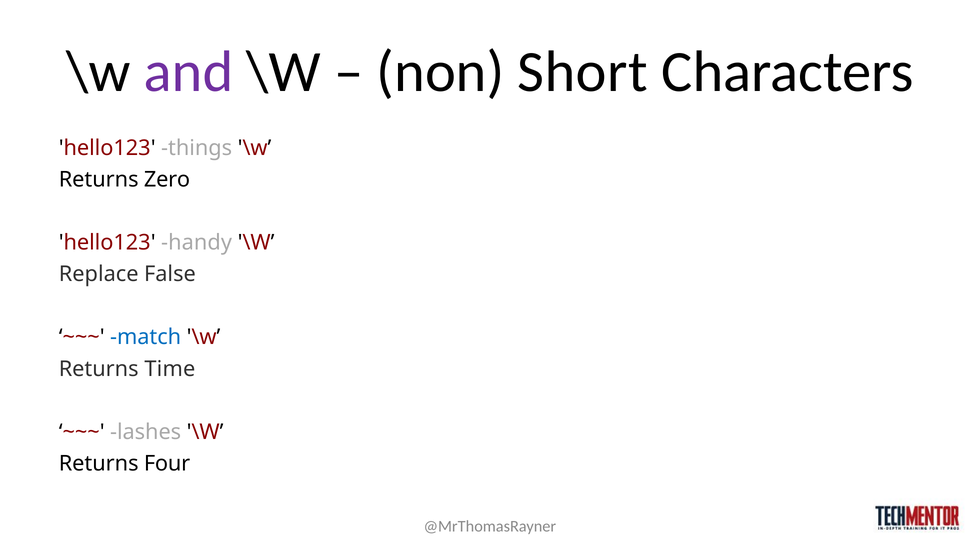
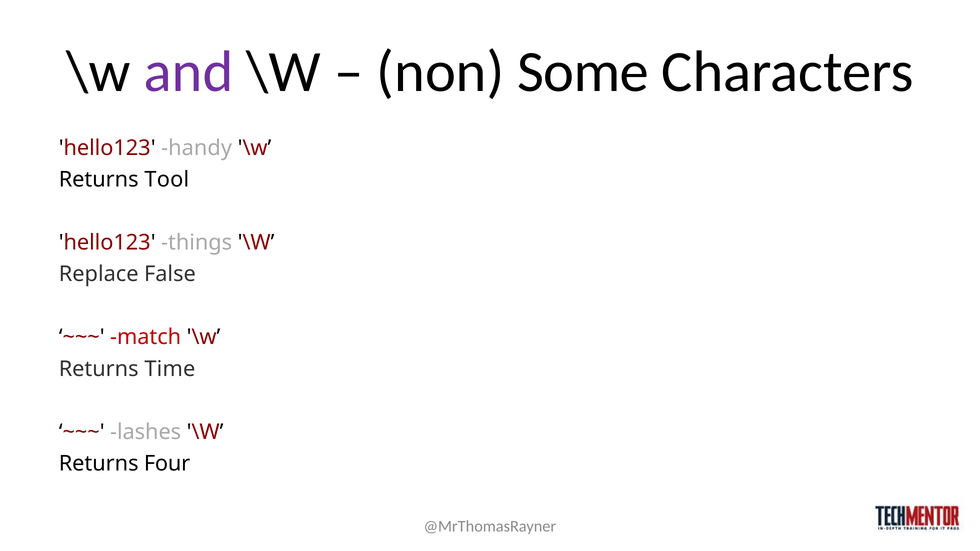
Short: Short -> Some (583, 72)
things: things -> handy (197, 148)
Zero: Zero -> Tool (167, 180)
handy: handy -> things (197, 243)
match colour: blue -> red (146, 337)
